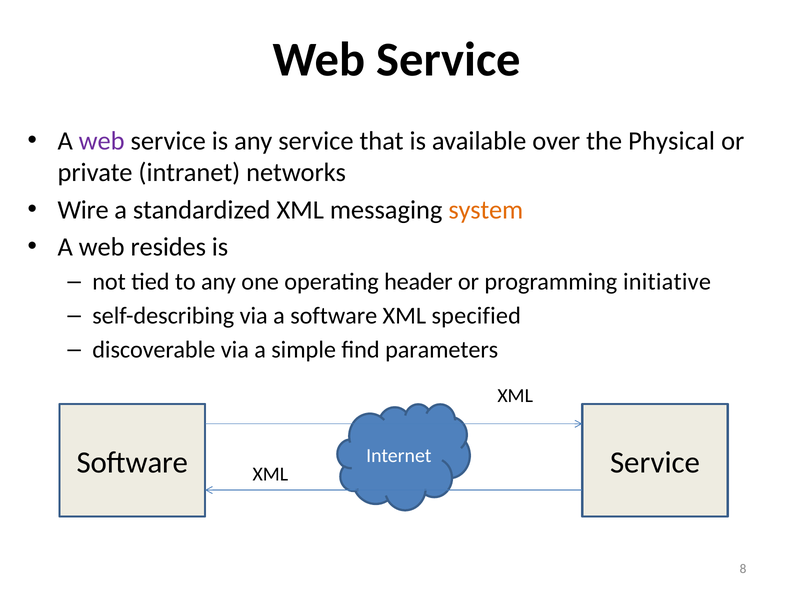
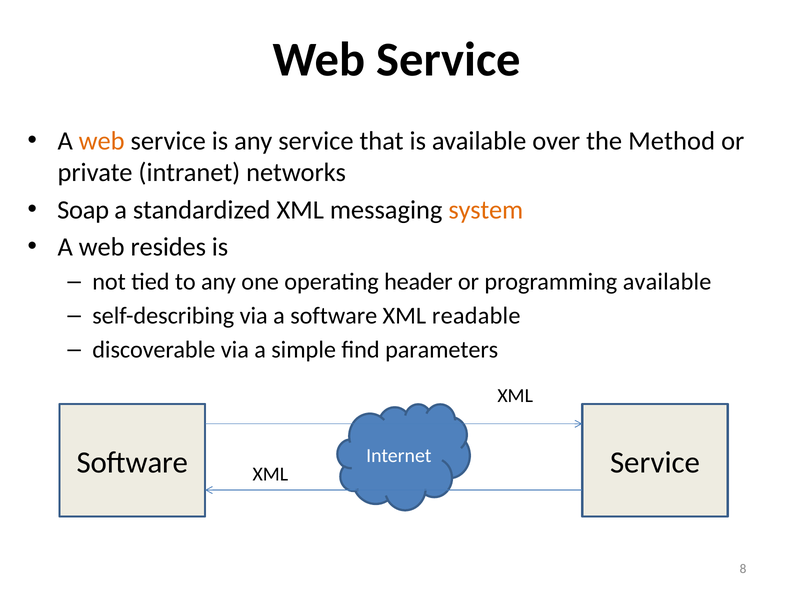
web colour: purple -> orange (102, 141)
Physical: Physical -> Method (672, 141)
Wire: Wire -> Soap (83, 210)
programming initiative: initiative -> available (667, 282)
specified: specified -> readable (476, 316)
